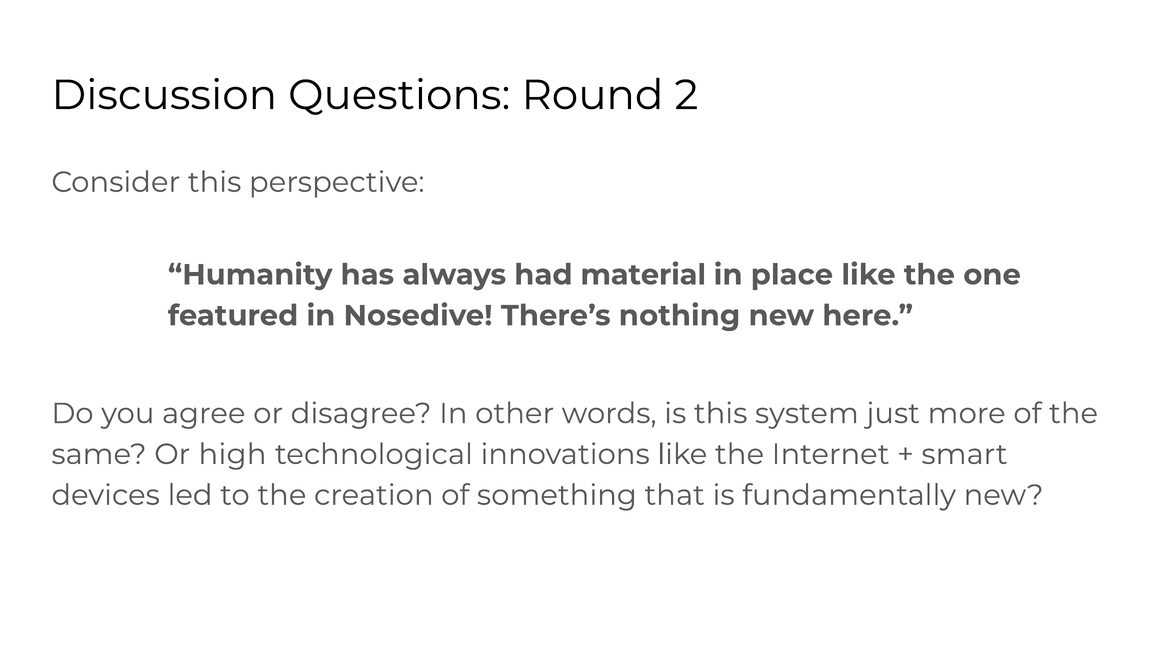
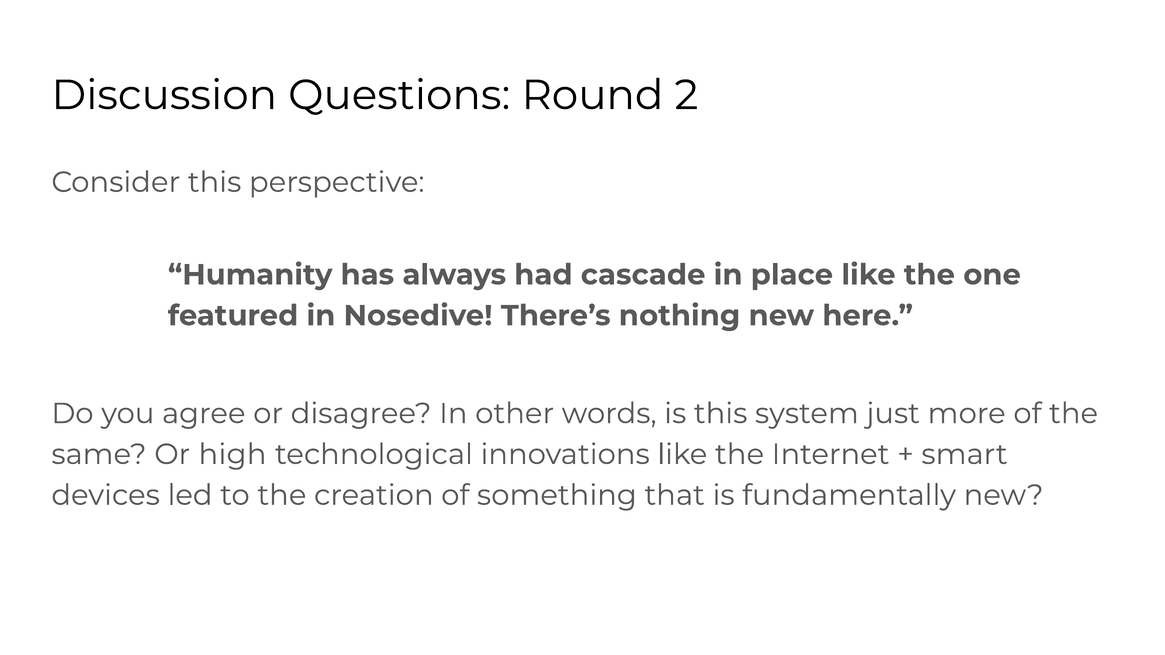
material: material -> cascade (643, 275)
